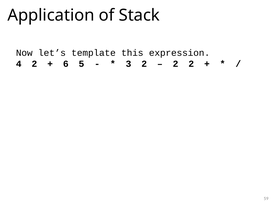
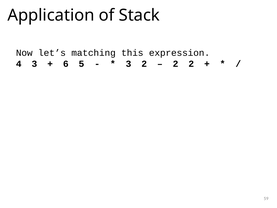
template: template -> matching (94, 53)
4 2: 2 -> 3 (34, 64)
